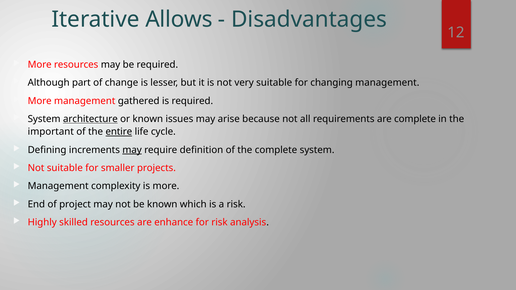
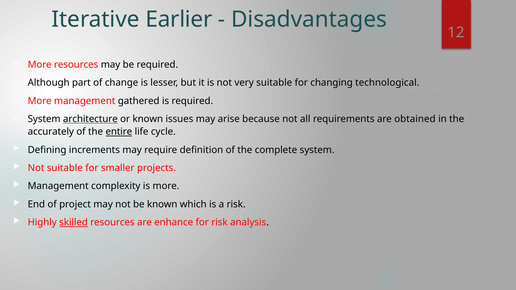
Allows: Allows -> Earlier (179, 20)
changing management: management -> technological (387, 83)
are complete: complete -> obtained (415, 119)
important: important -> accurately (51, 132)
may underline: present -> none (132, 150)
skilled underline: none -> present (74, 223)
